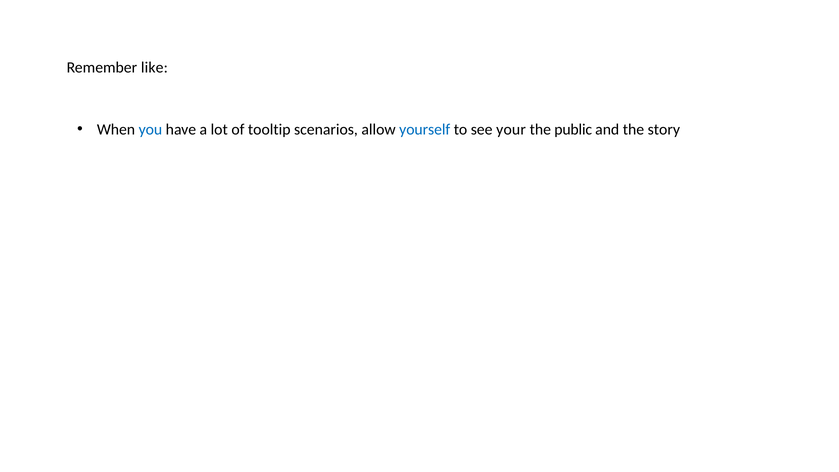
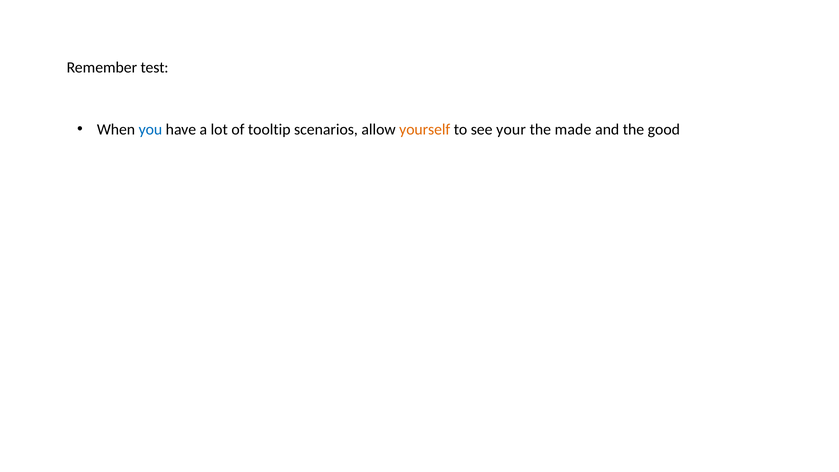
like: like -> test (155, 68)
yourself colour: blue -> orange (425, 129)
public: public -> made (573, 129)
story: story -> good (664, 129)
